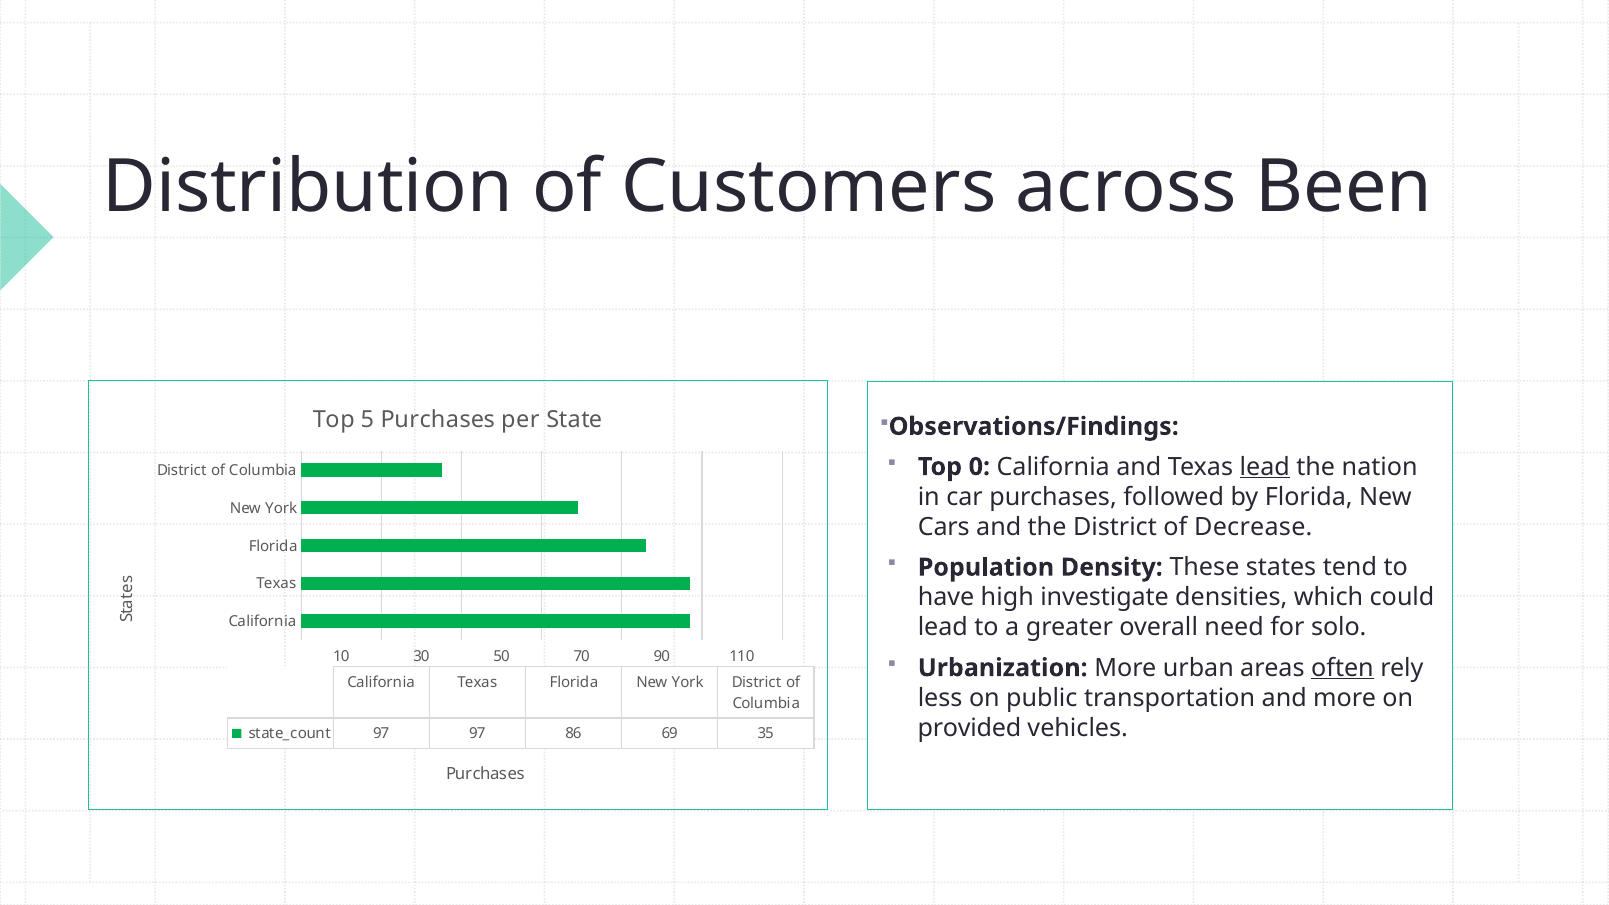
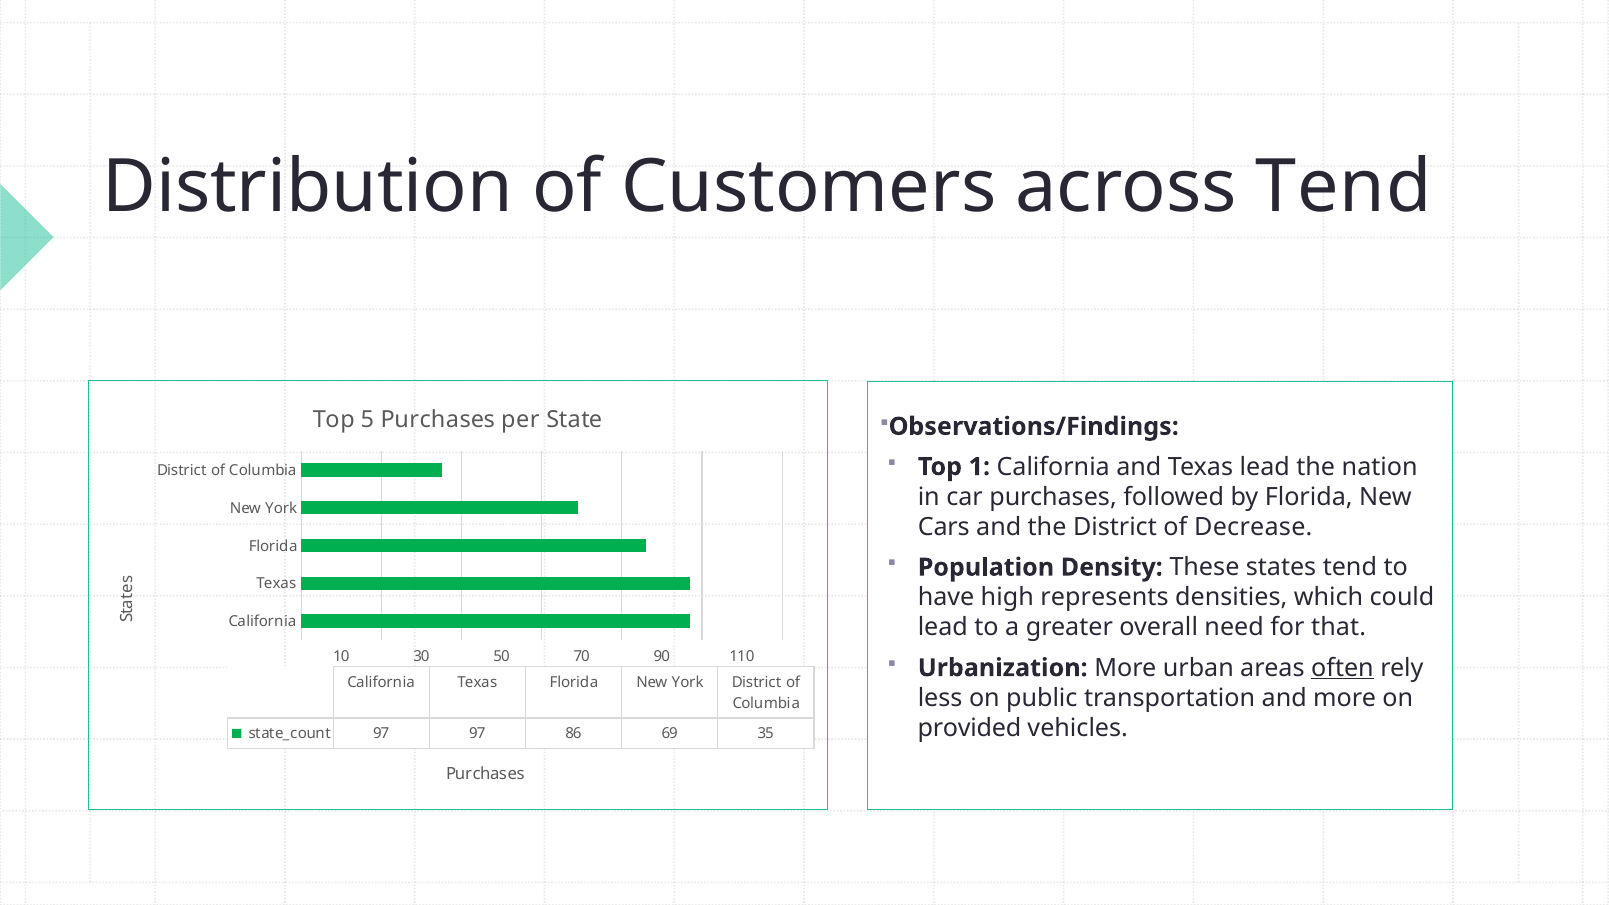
across Been: Been -> Tend (1344, 187)
0: 0 -> 1 (979, 467)
lead underline: present -> none (1265, 467)
investigate: investigate -> represents (1105, 598)
solo: solo -> that (1339, 628)
